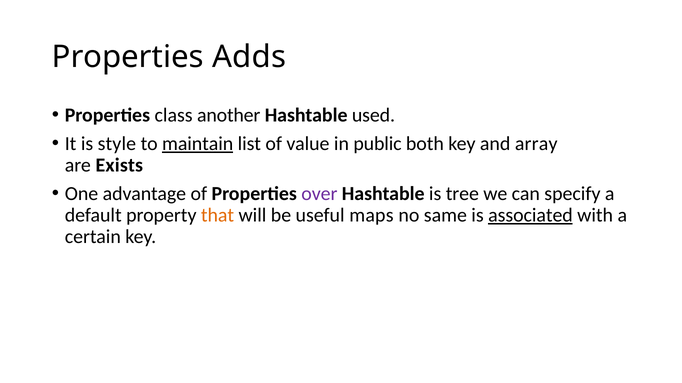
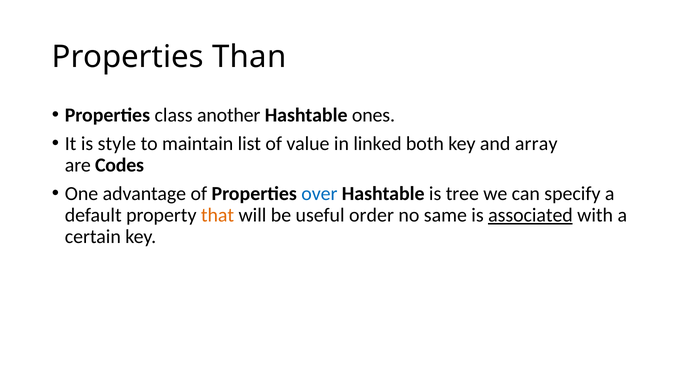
Adds: Adds -> Than (249, 57)
used: used -> ones (373, 115)
maintain underline: present -> none (198, 144)
public: public -> linked (378, 144)
Exists: Exists -> Codes (120, 165)
over colour: purple -> blue (319, 194)
maps: maps -> order (371, 215)
